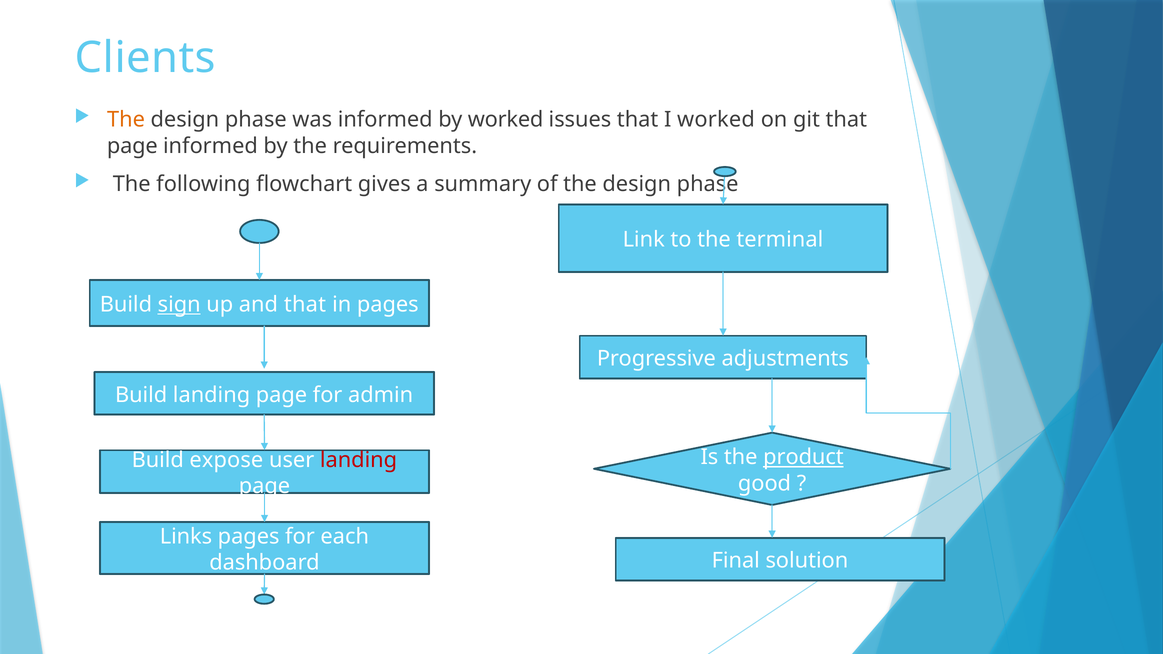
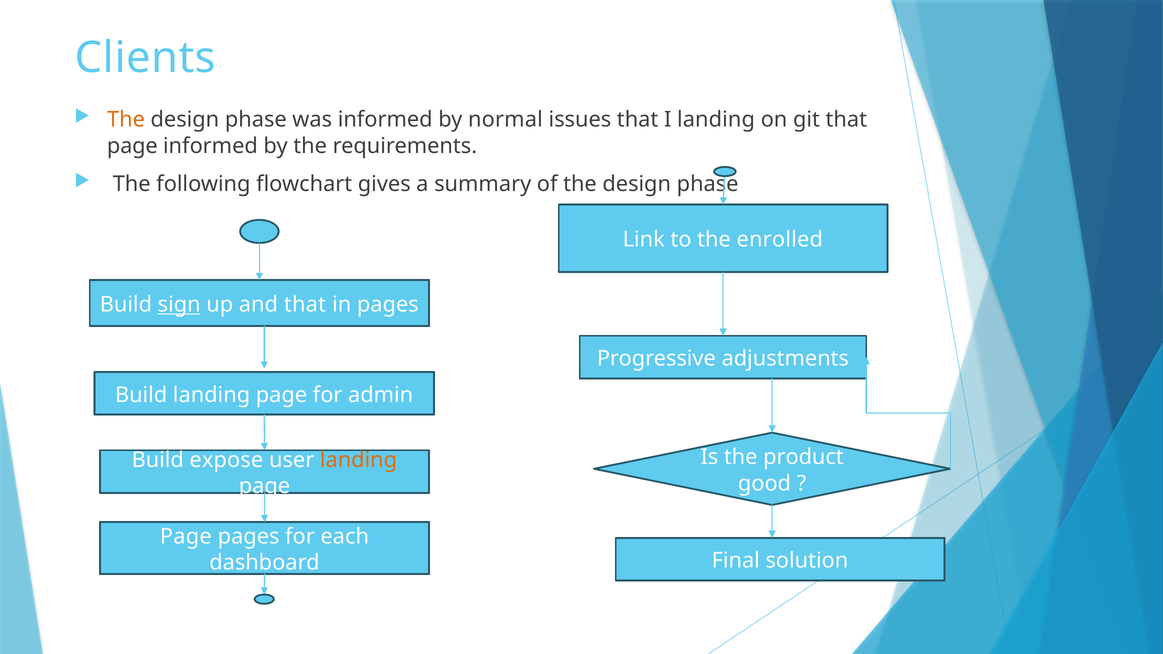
by worked: worked -> normal (505, 120)
I worked: worked -> landing (716, 120)
terminal: terminal -> enrolled (780, 240)
product underline: present -> none (803, 457)
landing colour: red -> orange (359, 460)
Links: Links -> Page (186, 537)
